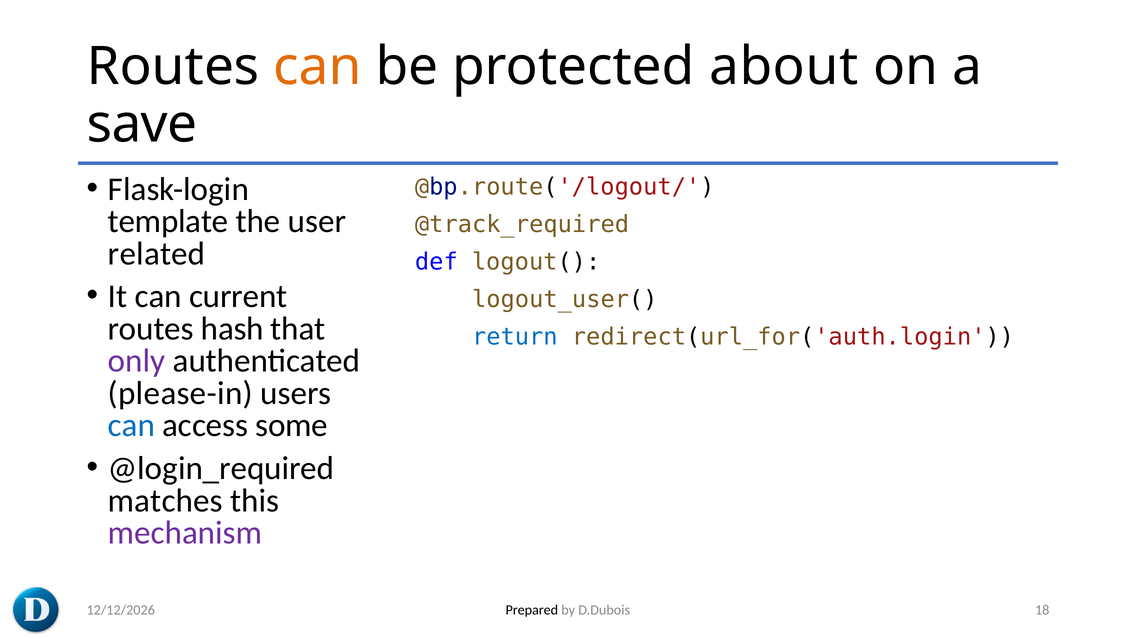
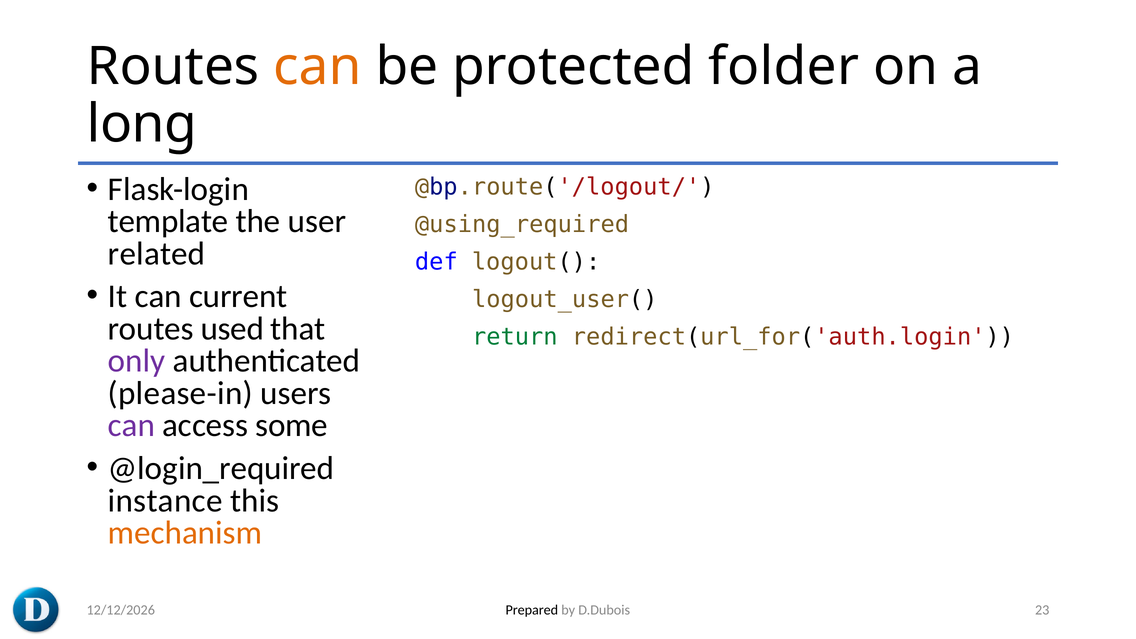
about: about -> folder (784, 67)
save: save -> long (142, 124)
@track_required: @track_required -> @using_required (522, 224)
hash: hash -> used (232, 329)
return colour: blue -> green (515, 337)
can colour: blue -> purple (131, 425)
matches: matches -> instance (165, 501)
mechanism colour: purple -> orange (185, 533)
18: 18 -> 23 (1042, 610)
